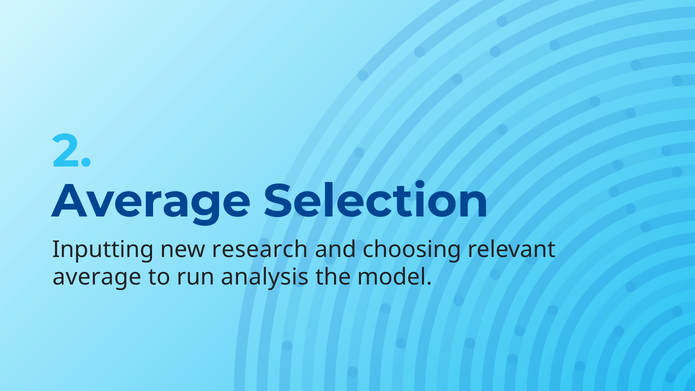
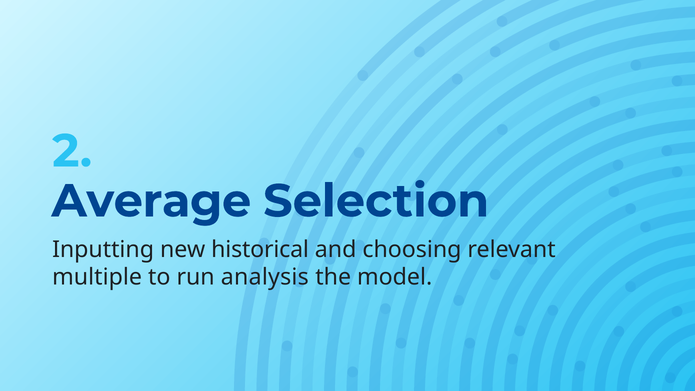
research: research -> historical (260, 249)
average: average -> multiple (97, 277)
